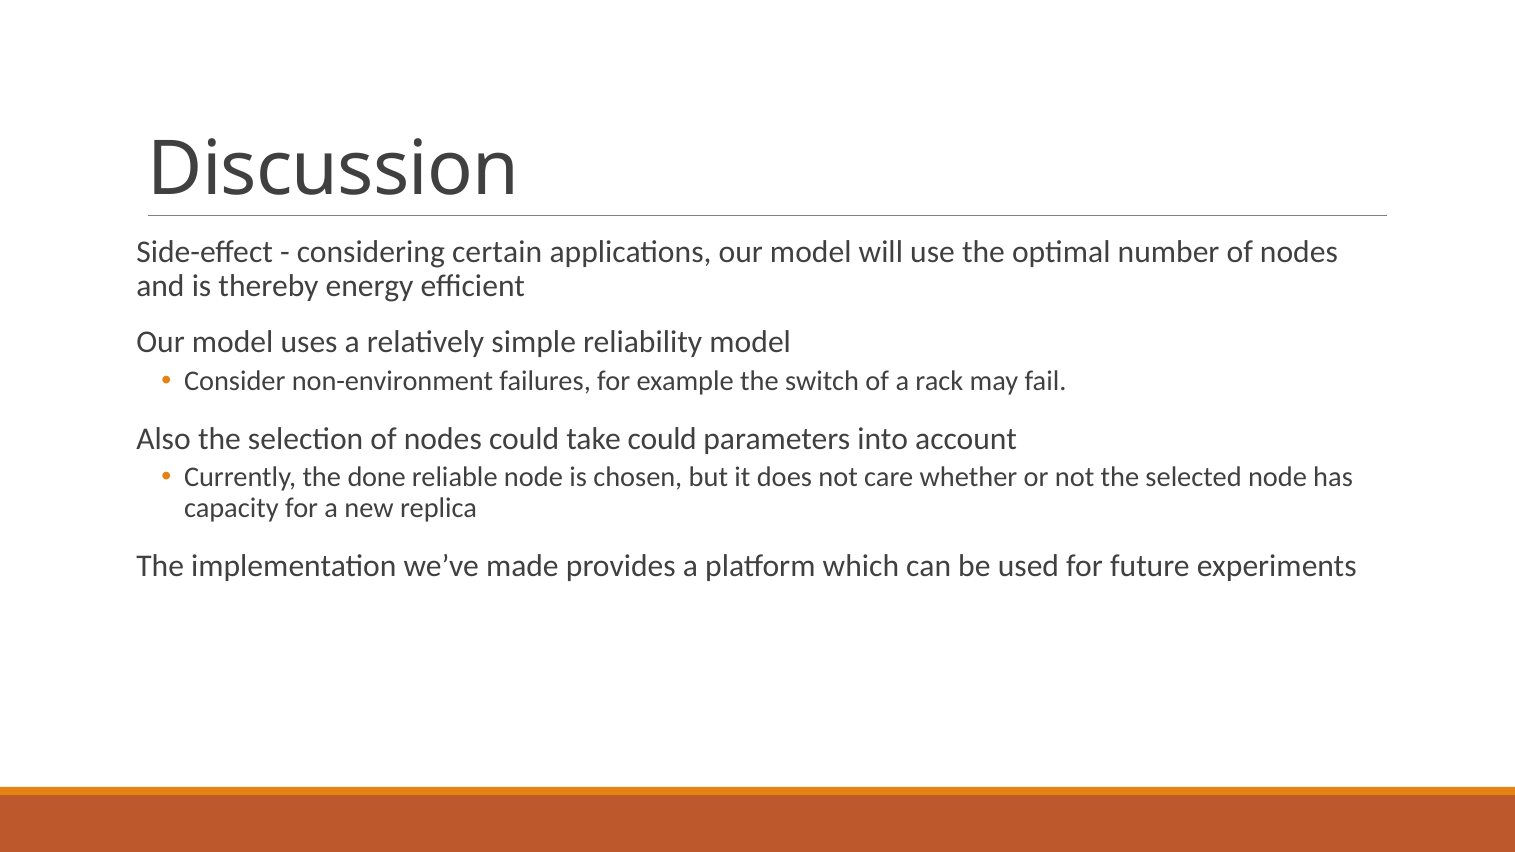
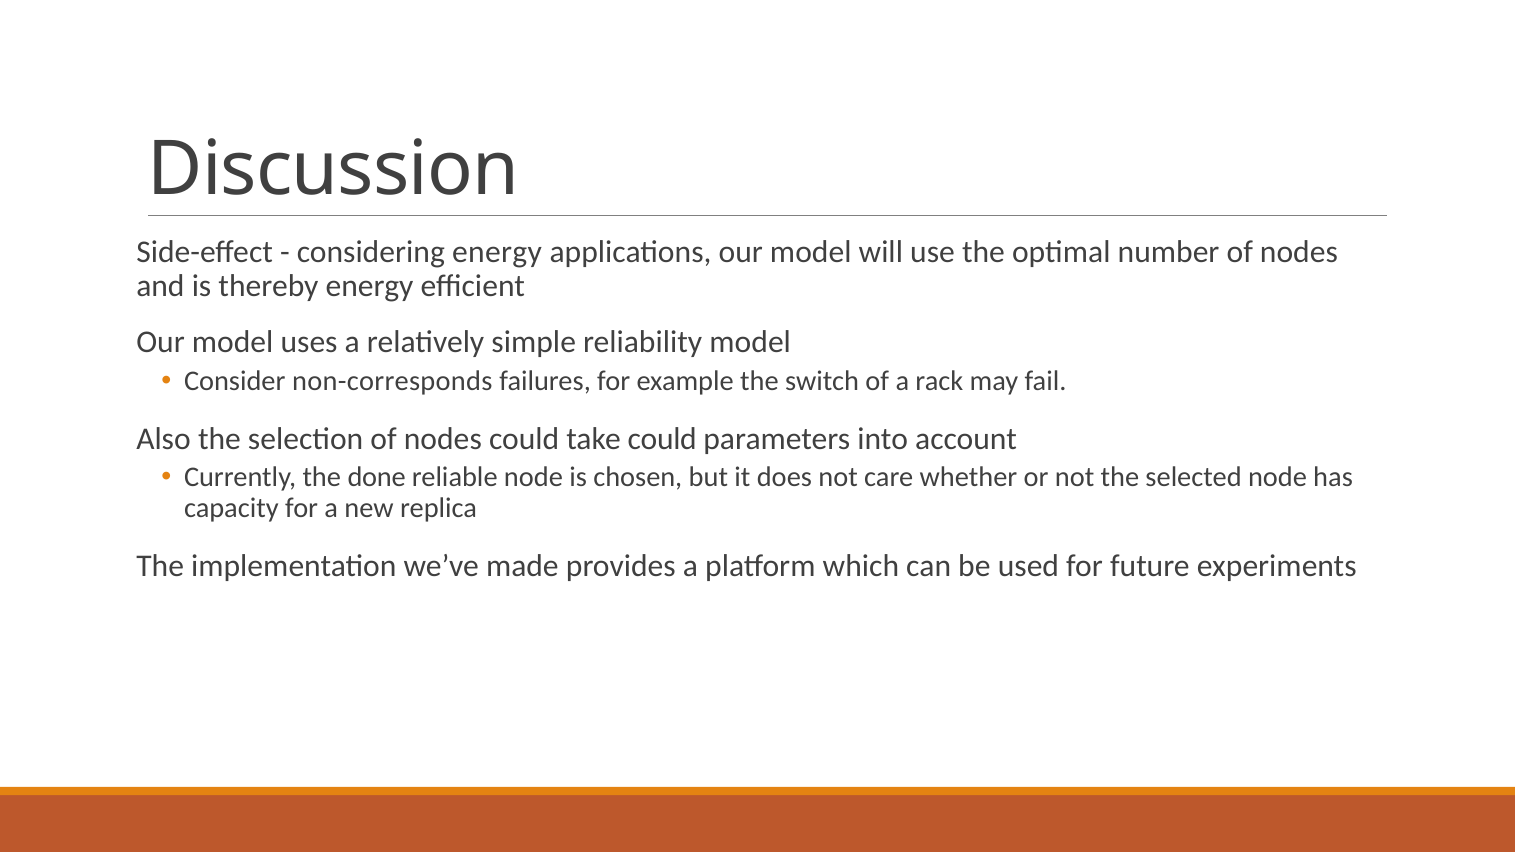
considering certain: certain -> energy (497, 252)
non-environment: non-environment -> non-corresponds (392, 381)
